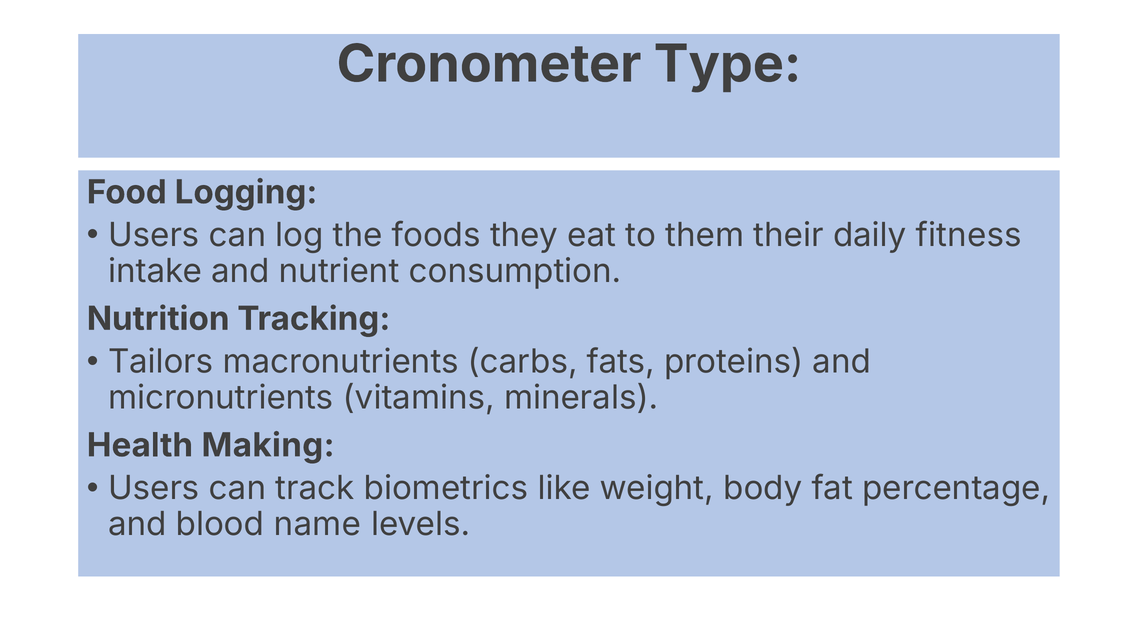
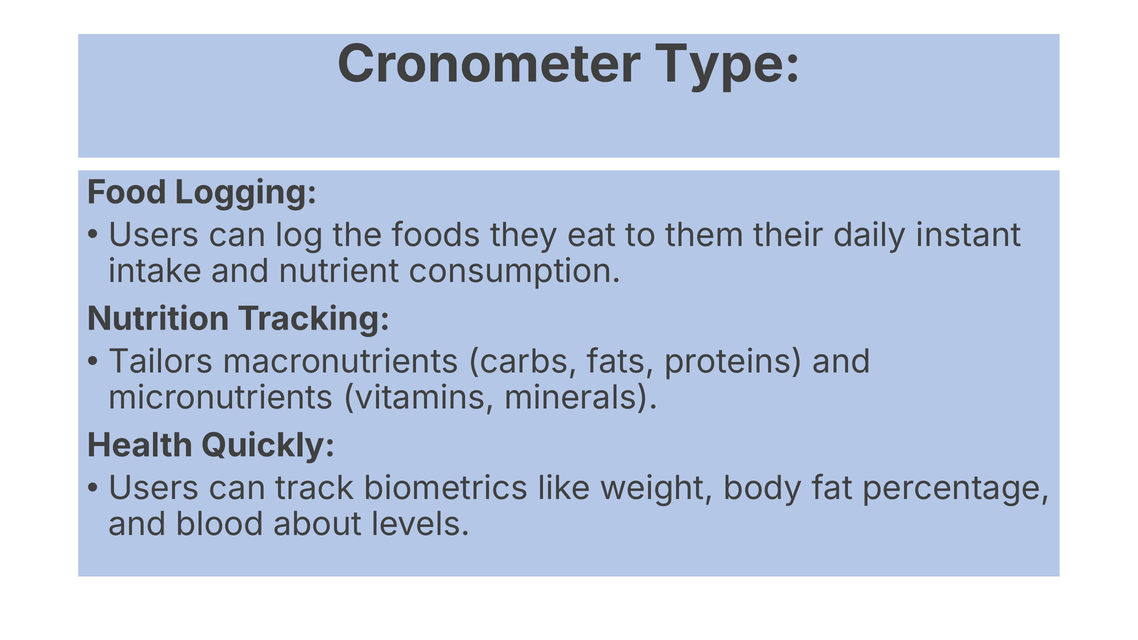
fitness: fitness -> instant (969, 235)
Making: Making -> Quickly (268, 445)
name: name -> about (318, 524)
